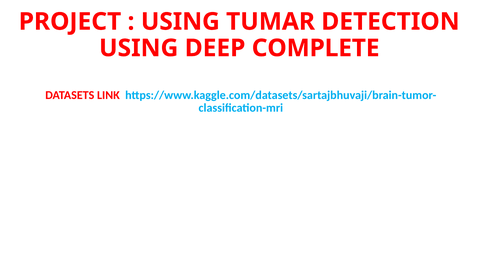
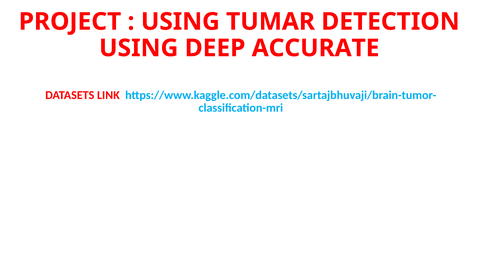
COMPLETE: COMPLETE -> ACCURATE (316, 48)
